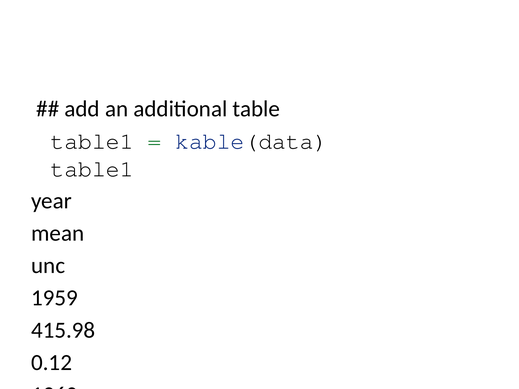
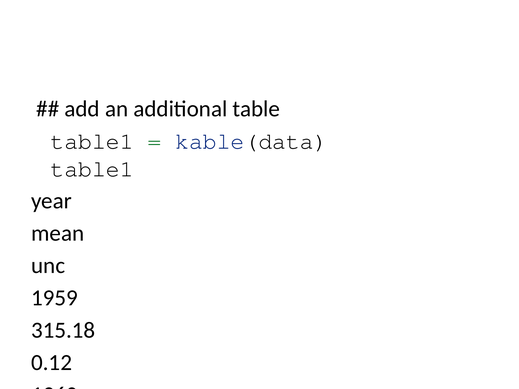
415.98: 415.98 -> 315.18 (63, 330)
